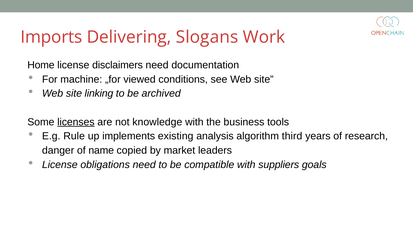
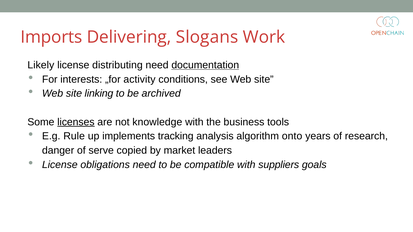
Home: Home -> Likely (41, 65)
disclaimers: disclaimers -> distributing (117, 65)
documentation underline: none -> present (205, 65)
machine: machine -> interests (81, 79)
viewed: viewed -> activity (139, 79)
existing: existing -> tracking (176, 136)
third: third -> onto (292, 136)
name: name -> serve (101, 151)
